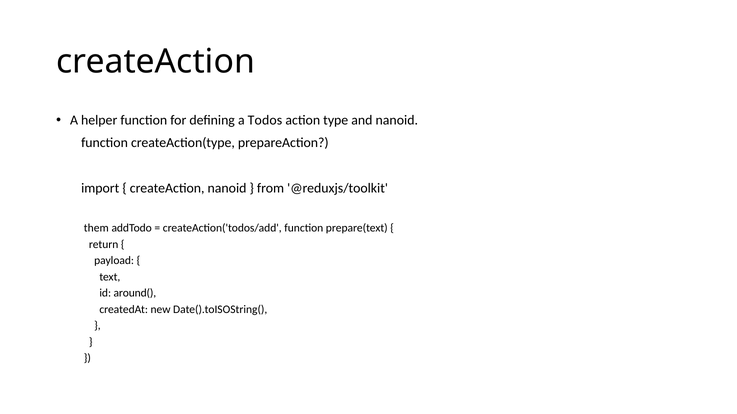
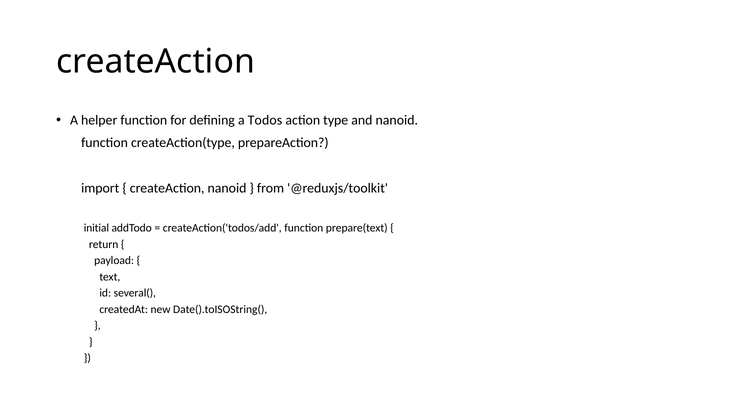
them: them -> initial (96, 228)
around(: around( -> several( (135, 294)
